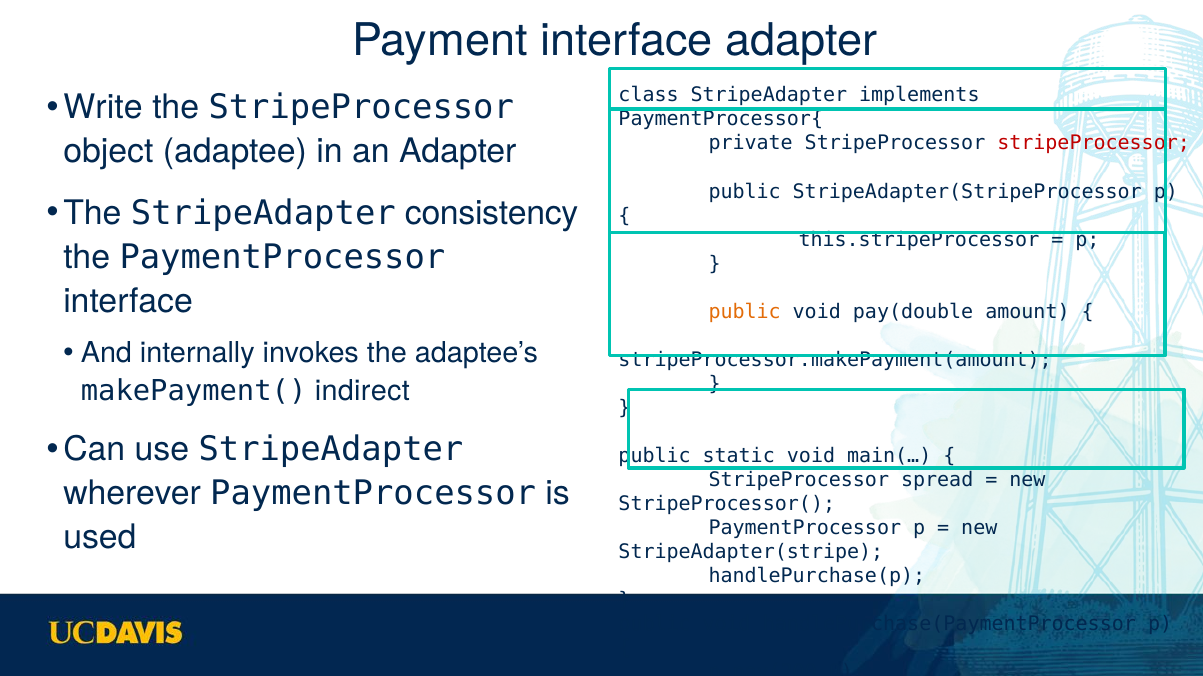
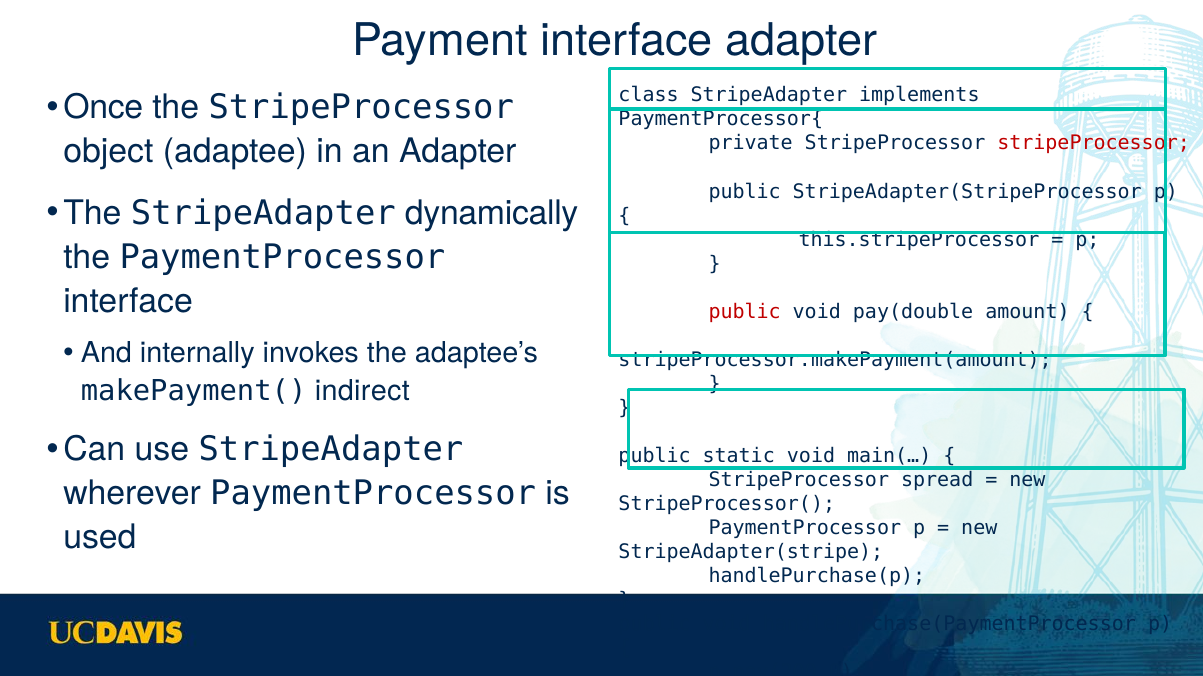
Write: Write -> Once (103, 108)
consistency: consistency -> dynamically (492, 214)
public colour: orange -> red (745, 312)
